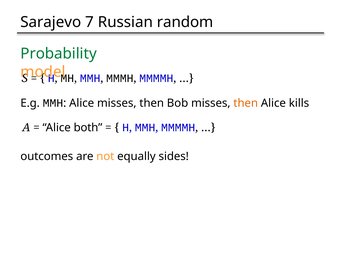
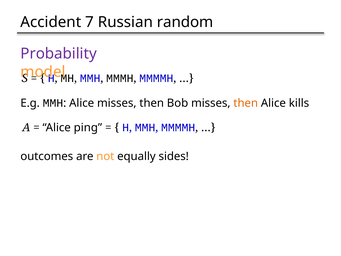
Sarajevo: Sarajevo -> Accident (51, 22)
Probability colour: green -> purple (59, 54)
both: both -> ping (88, 128)
